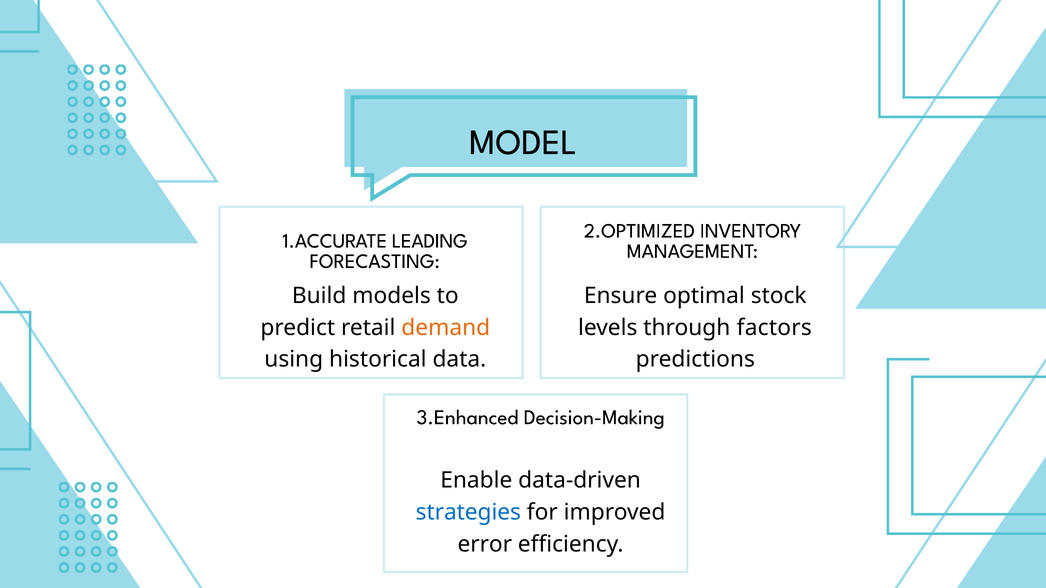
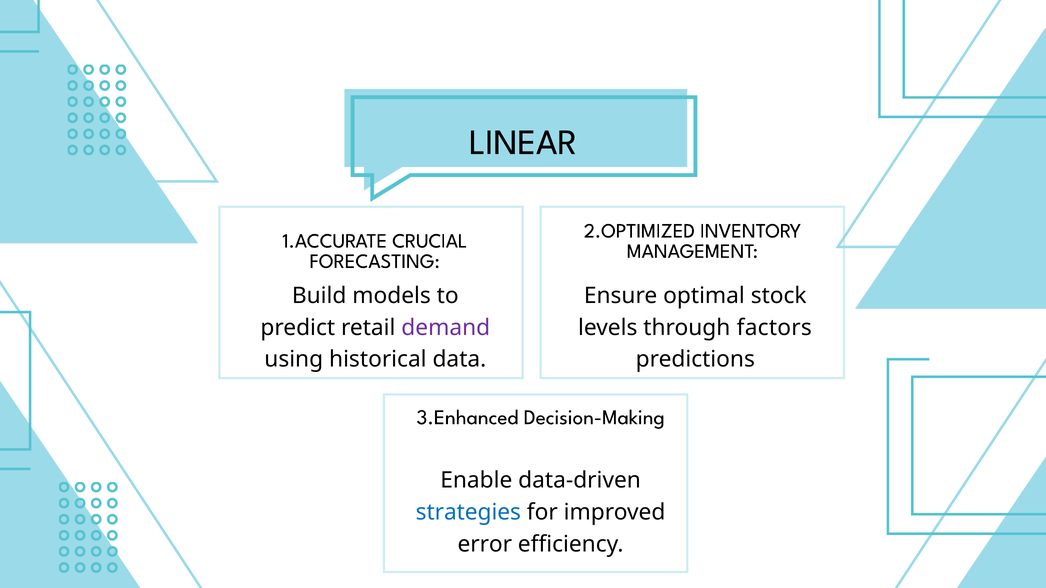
MODEL: MODEL -> LINEAR (523, 142)
LEADING: LEADING -> CRUCIAL (430, 241)
demand colour: orange -> purple (446, 328)
